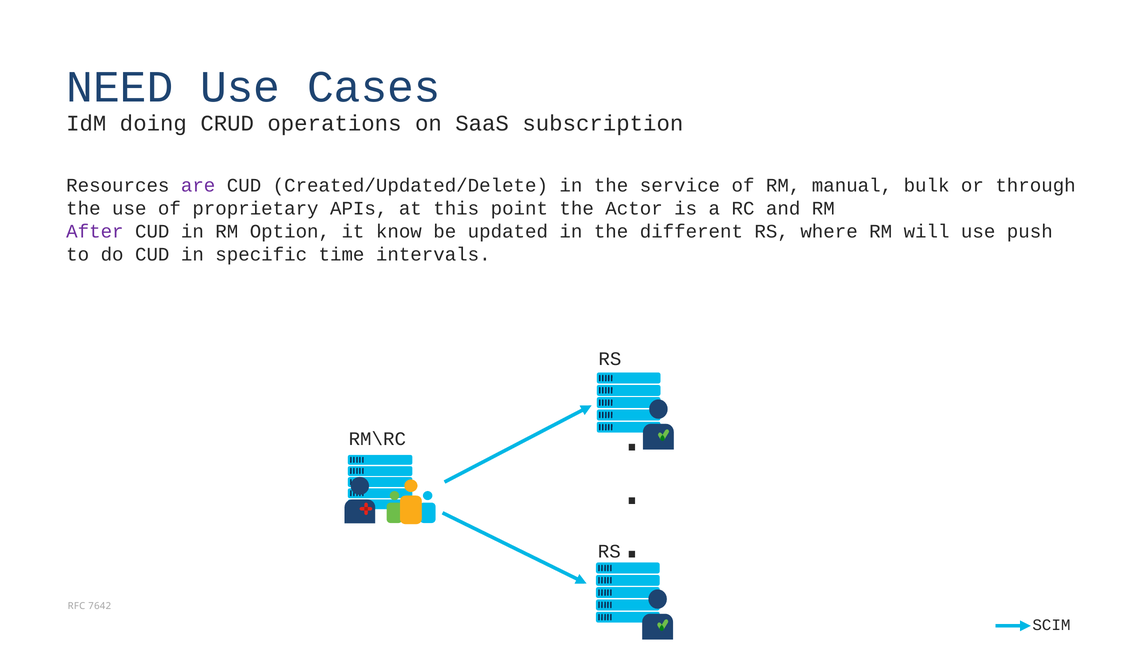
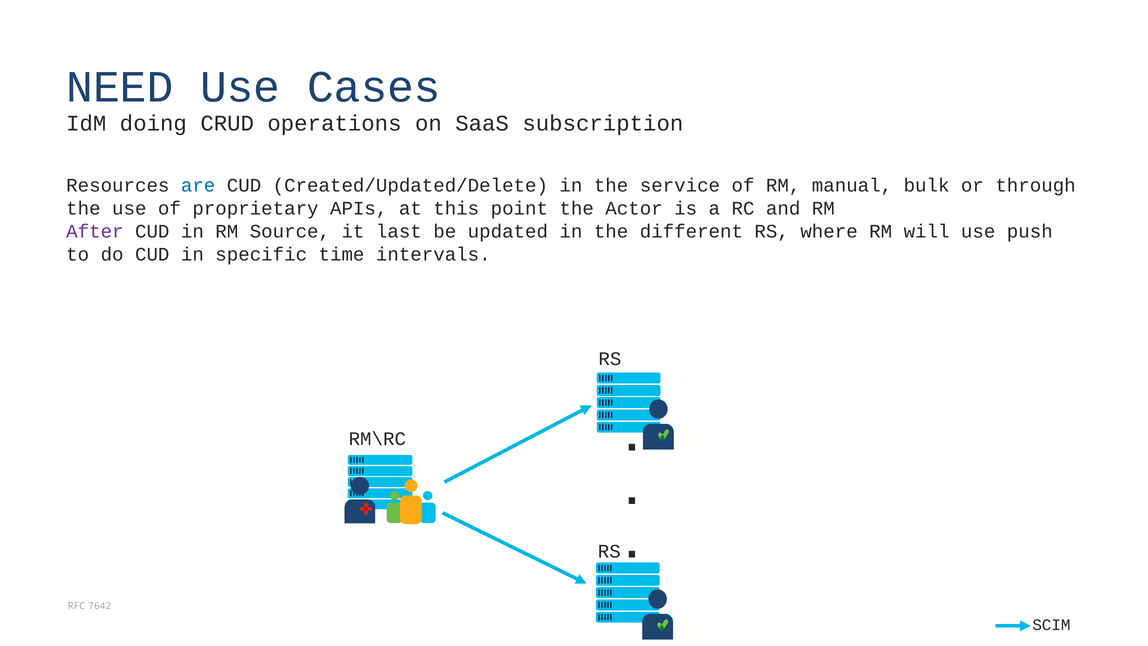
are colour: purple -> blue (198, 185)
Option: Option -> Source (290, 231)
know: know -> last (399, 231)
